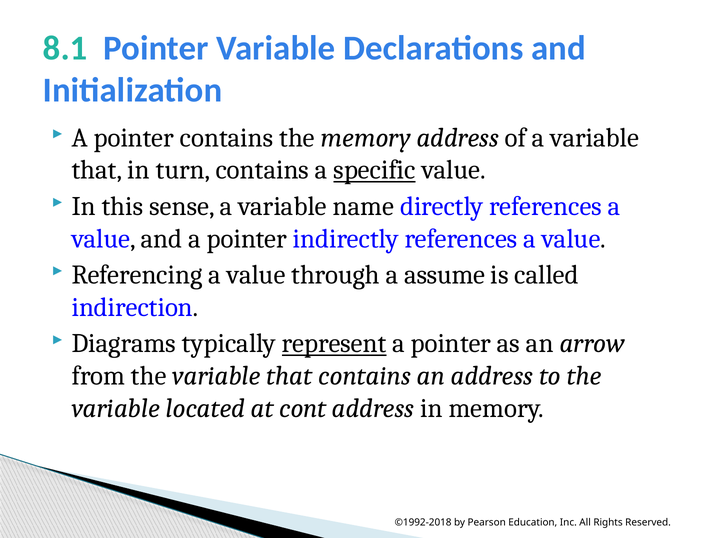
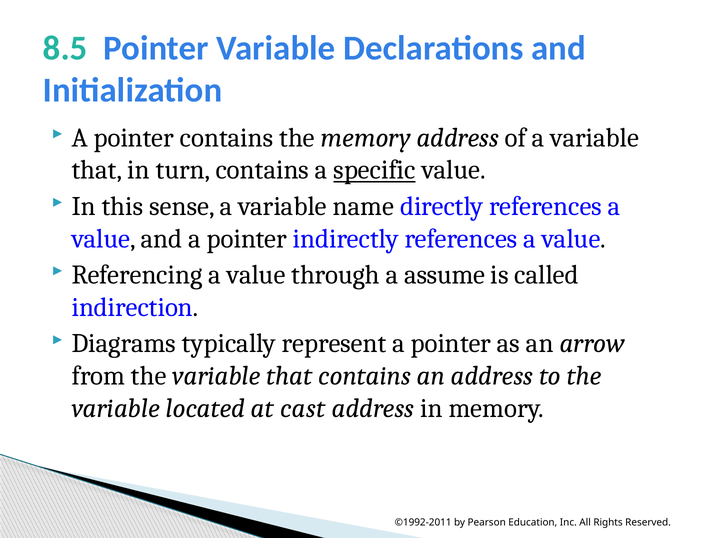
8.1: 8.1 -> 8.5 (65, 48)
represent underline: present -> none (334, 343)
cont: cont -> cast (303, 408)
©1992-2018: ©1992-2018 -> ©1992-2011 (423, 522)
